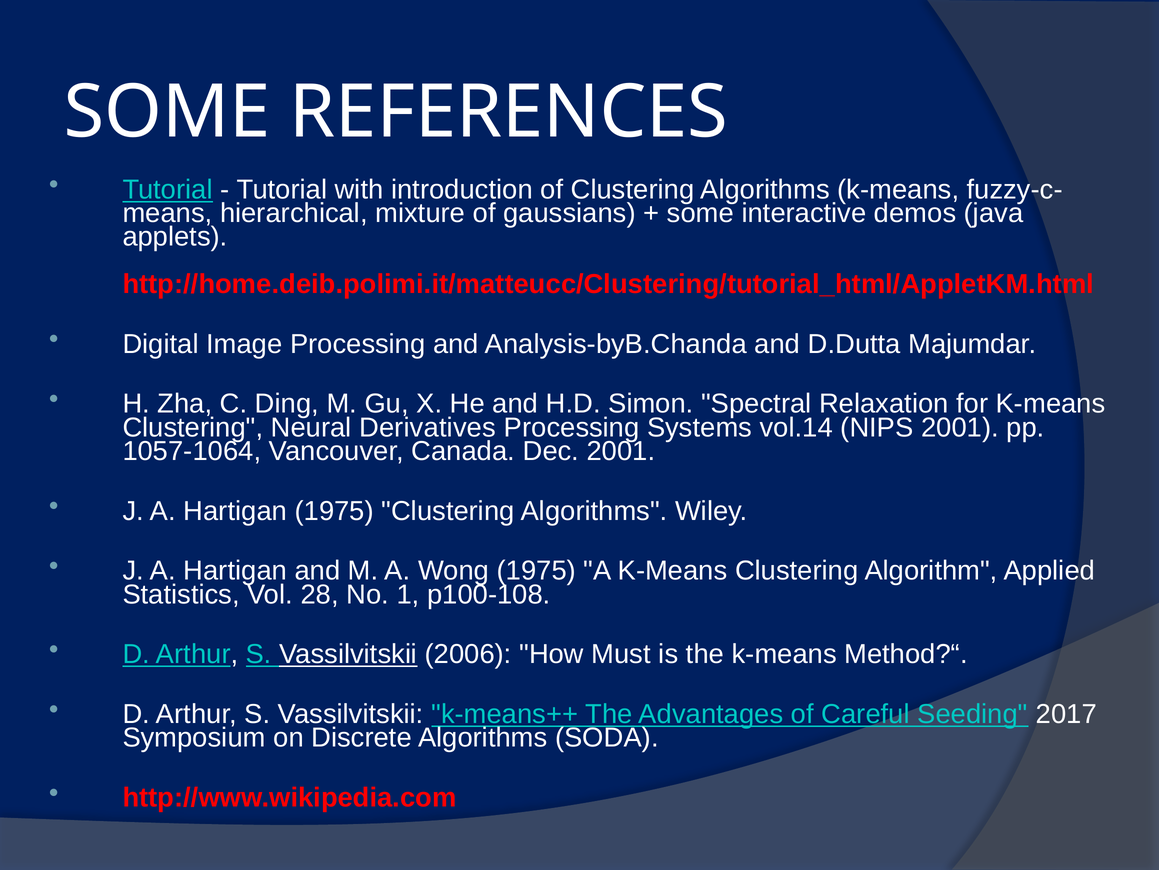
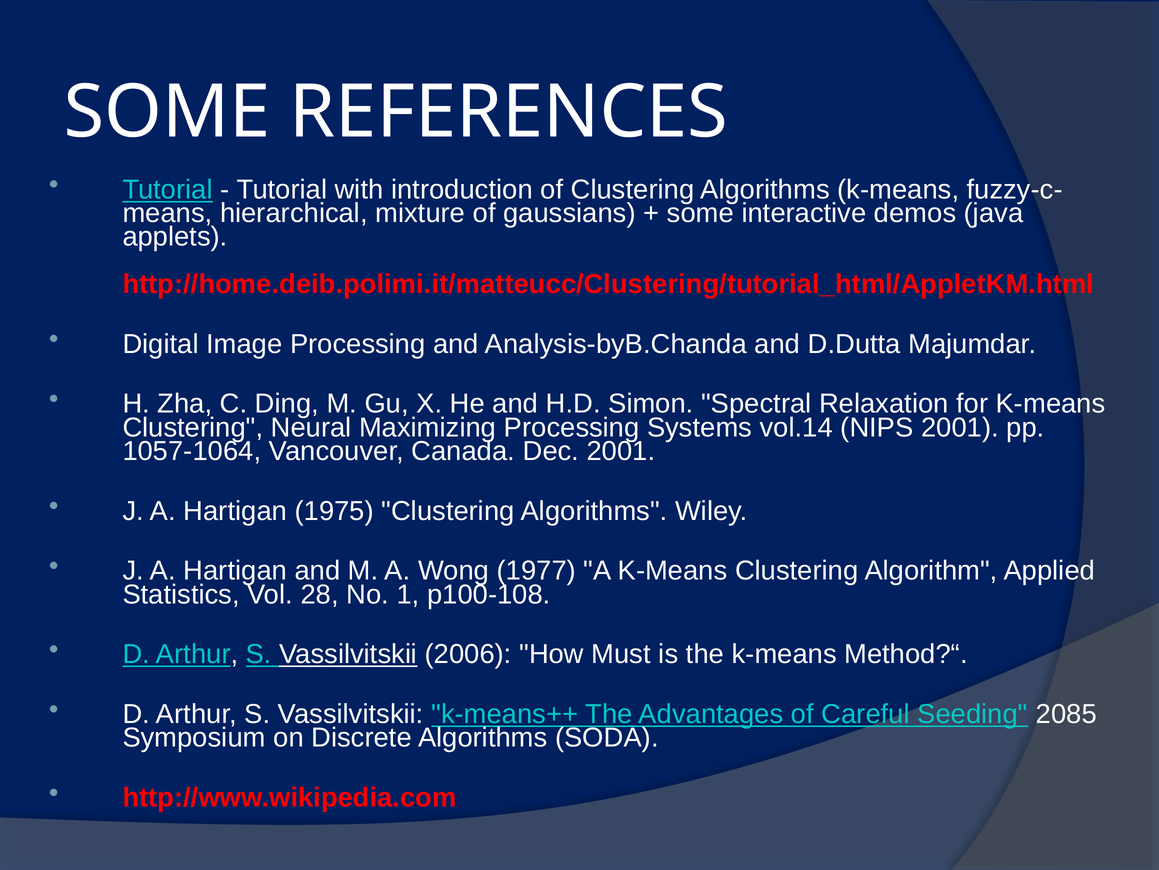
Derivatives: Derivatives -> Maximizing (428, 427)
Wong 1975: 1975 -> 1977 (536, 570)
2017: 2017 -> 2085 (1066, 714)
